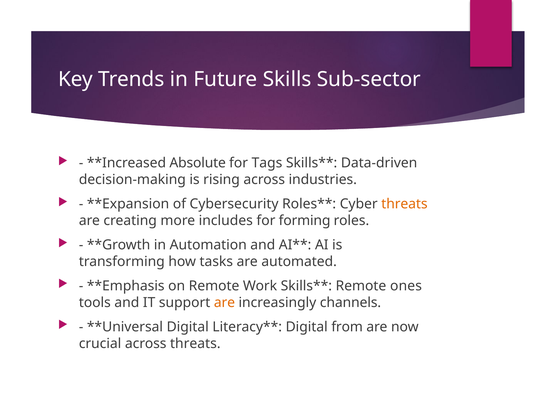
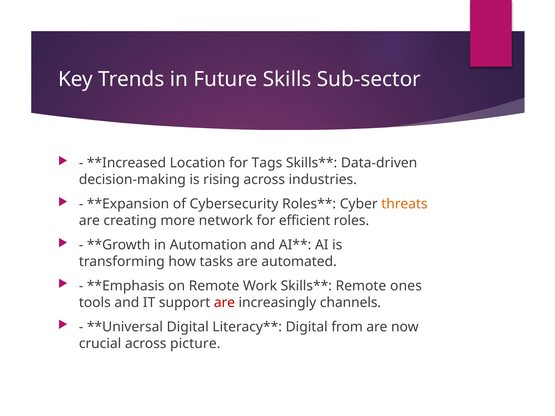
Absolute: Absolute -> Location (198, 163)
includes: includes -> network (226, 221)
forming: forming -> efficient (305, 221)
are colour: orange -> red (224, 303)
across threats: threats -> picture (195, 344)
